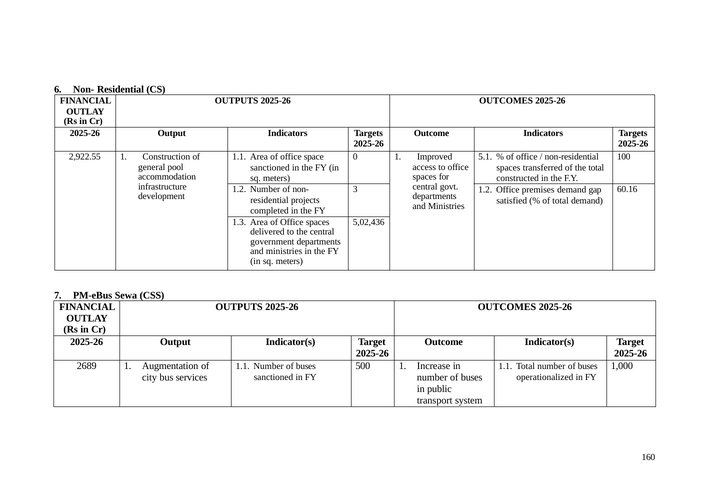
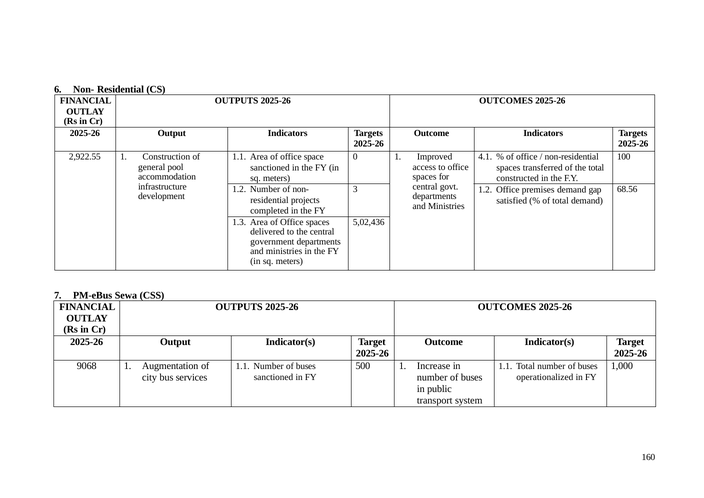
5.1: 5.1 -> 4.1 (485, 157)
60.16: 60.16 -> 68.56 (627, 189)
2689: 2689 -> 9068 (87, 366)
